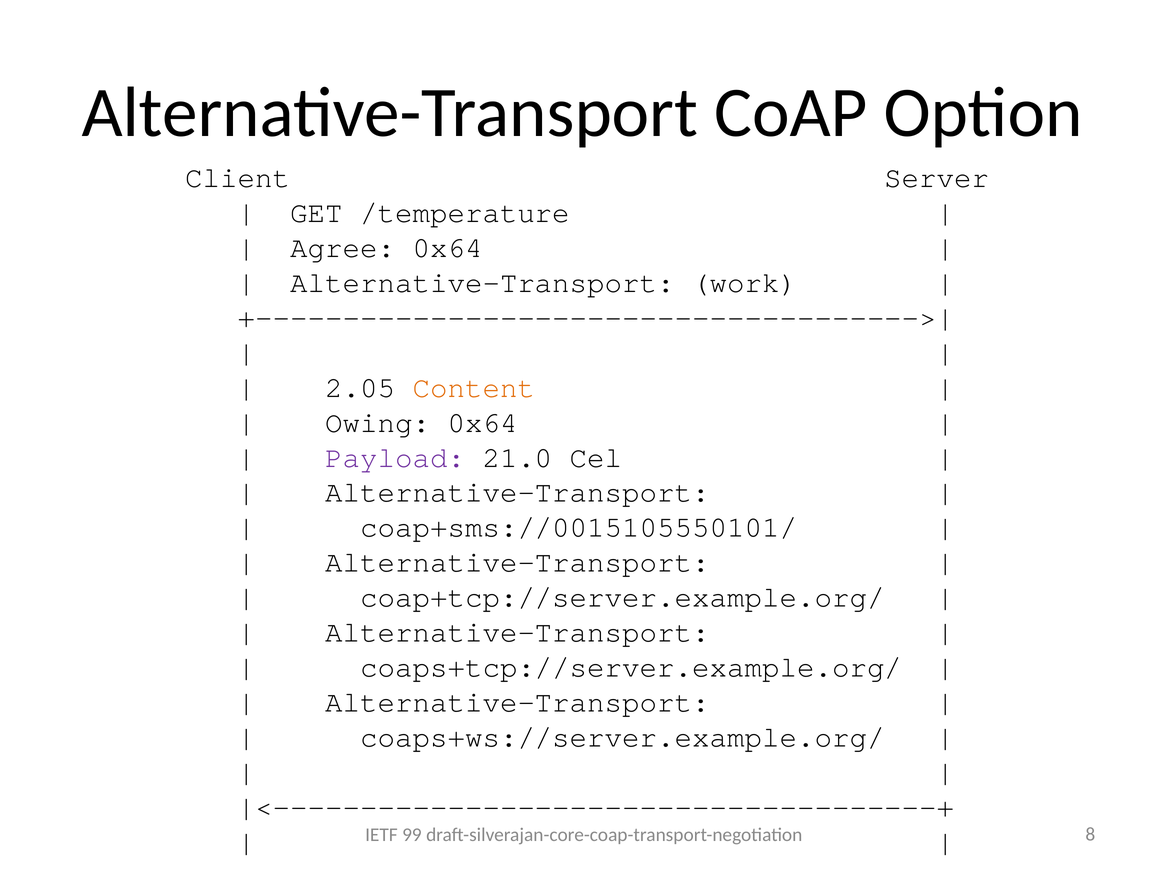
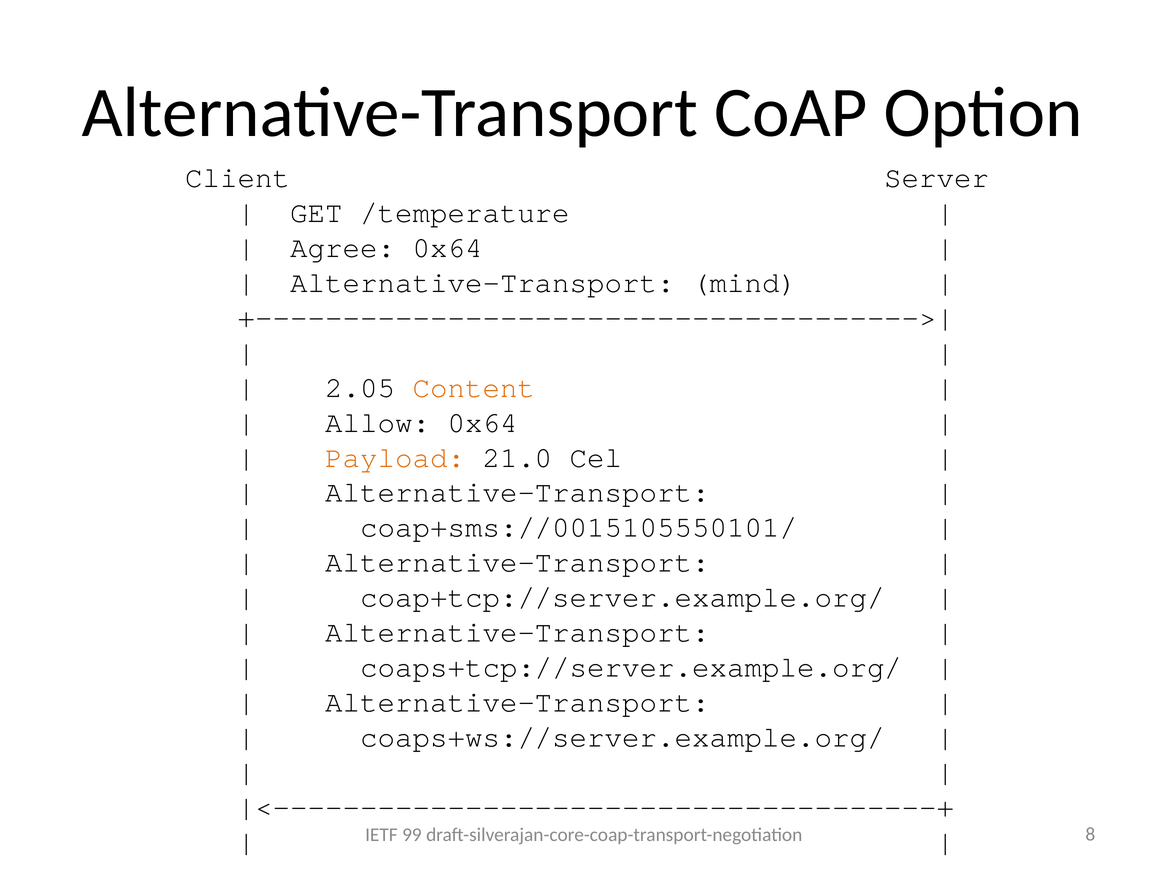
work: work -> mind (745, 283)
Owing: Owing -> Allow (378, 422)
Payload colour: purple -> orange (395, 457)
